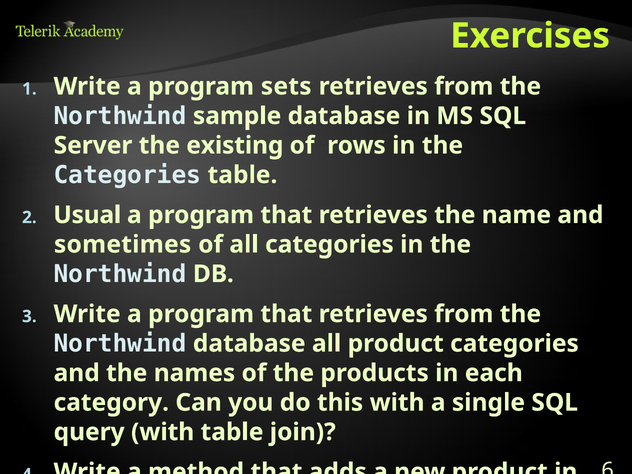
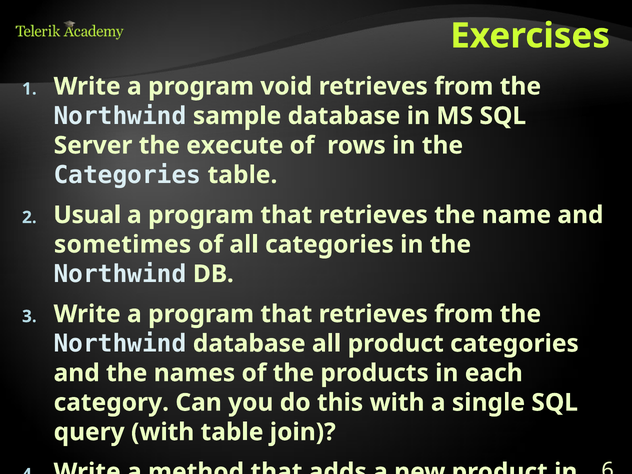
sets: sets -> void (286, 86)
existing: existing -> execute (235, 145)
